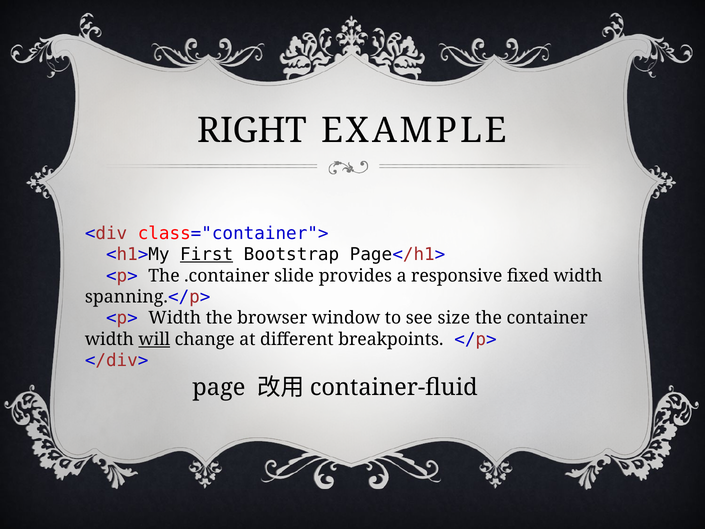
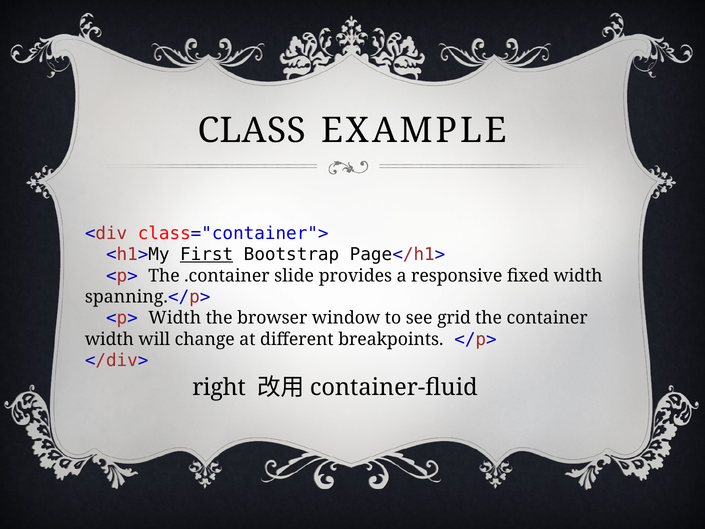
RIGHT: RIGHT -> CLASS (252, 131)
size: size -> grid (454, 318)
will underline: present -> none (154, 339)
page: page -> right (219, 387)
